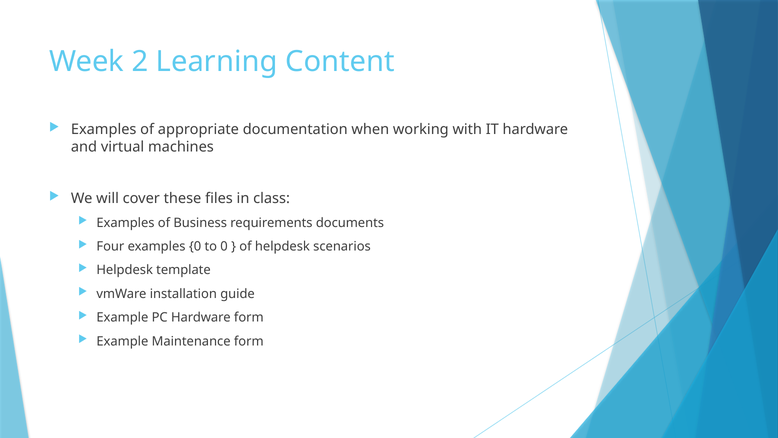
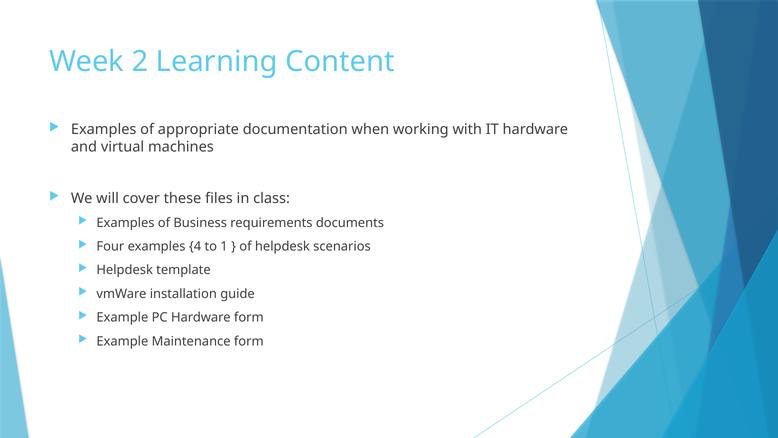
examples 0: 0 -> 4 (195, 246)
to 0: 0 -> 1 (224, 246)
